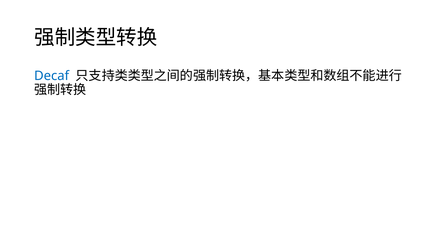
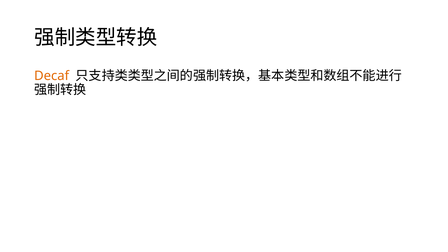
Decaf colour: blue -> orange (52, 76)
